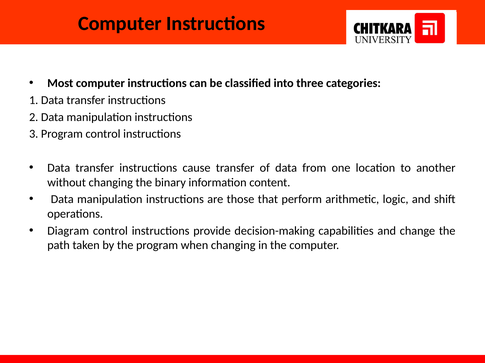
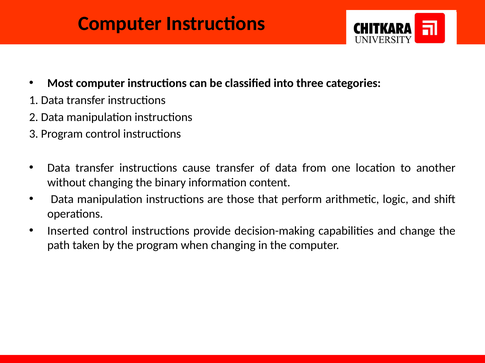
Diagram: Diagram -> Inserted (68, 231)
